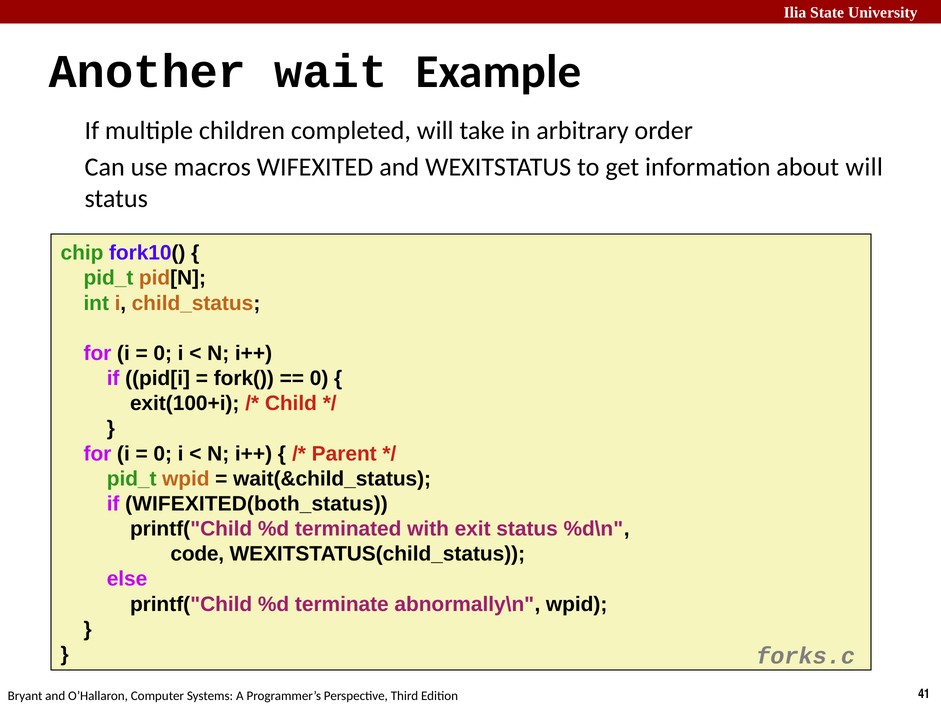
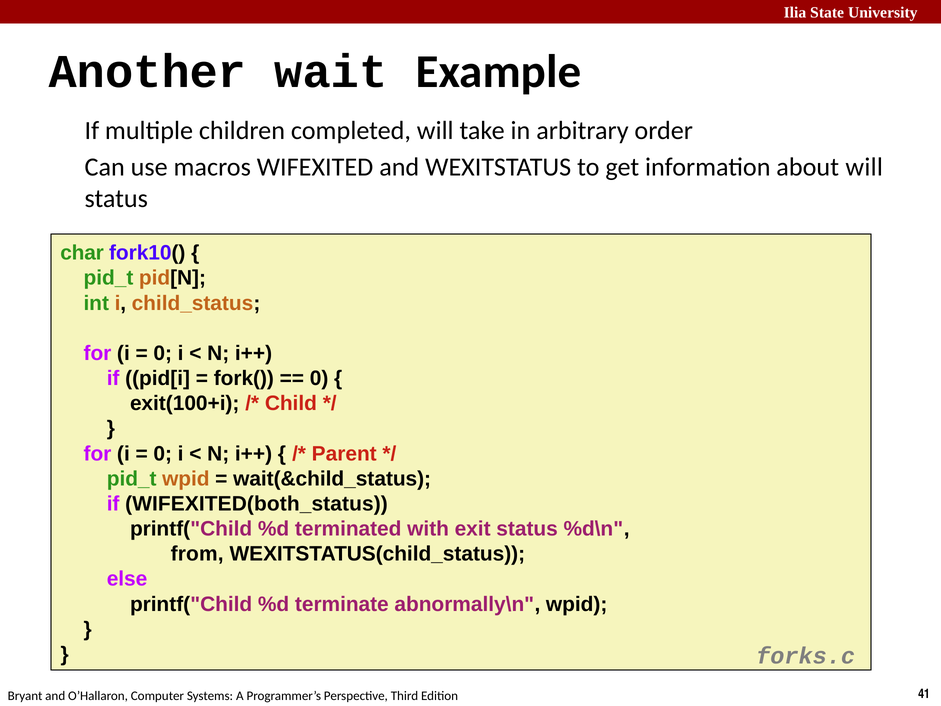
chip: chip -> char (82, 253)
code: code -> from (197, 554)
